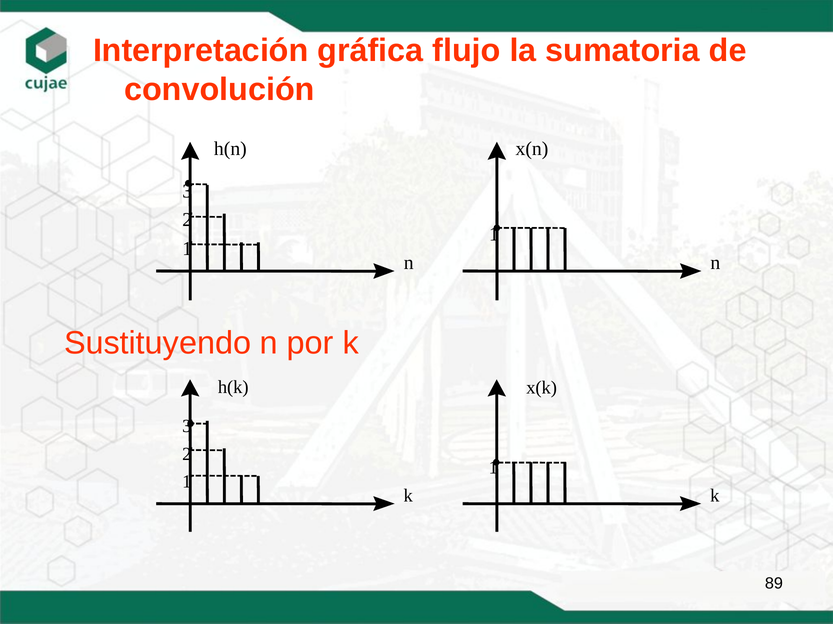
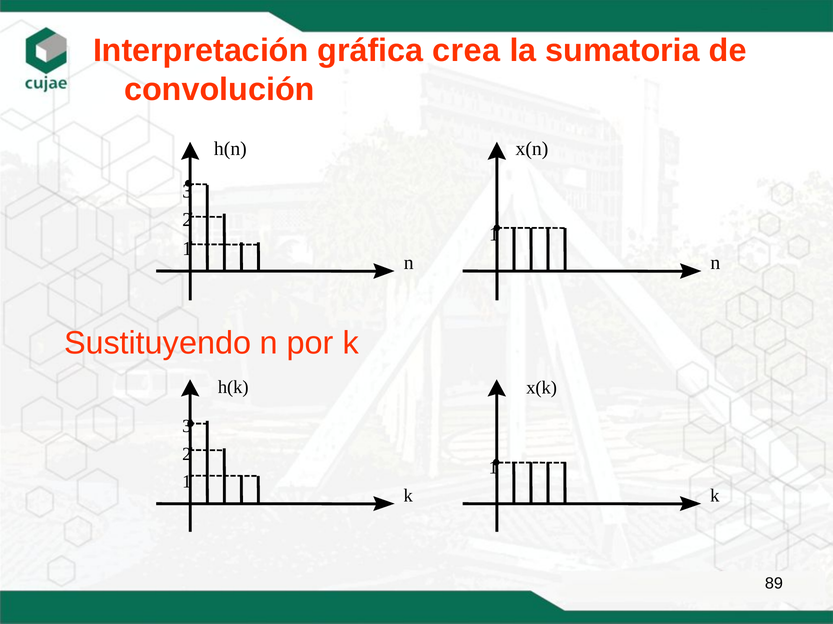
flujo: flujo -> crea (466, 51)
